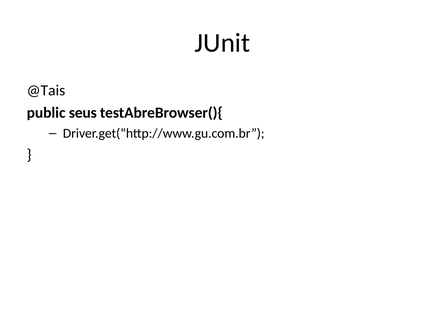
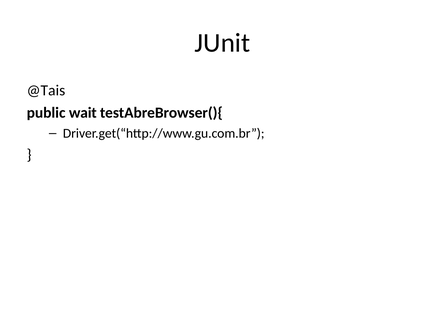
seus: seus -> wait (83, 113)
